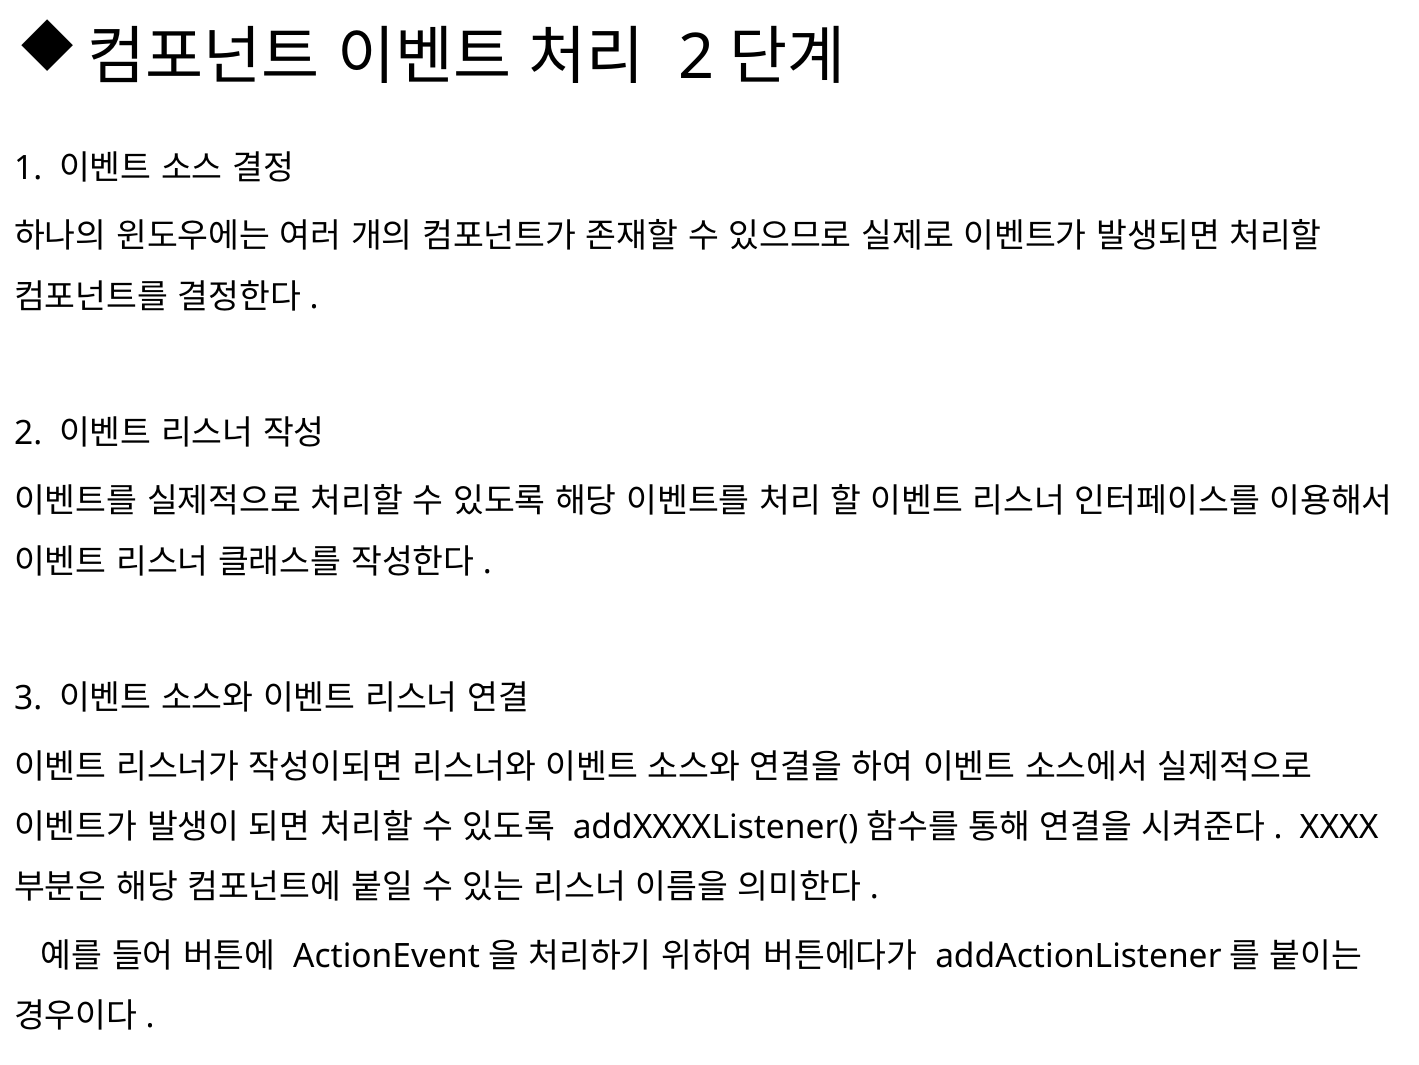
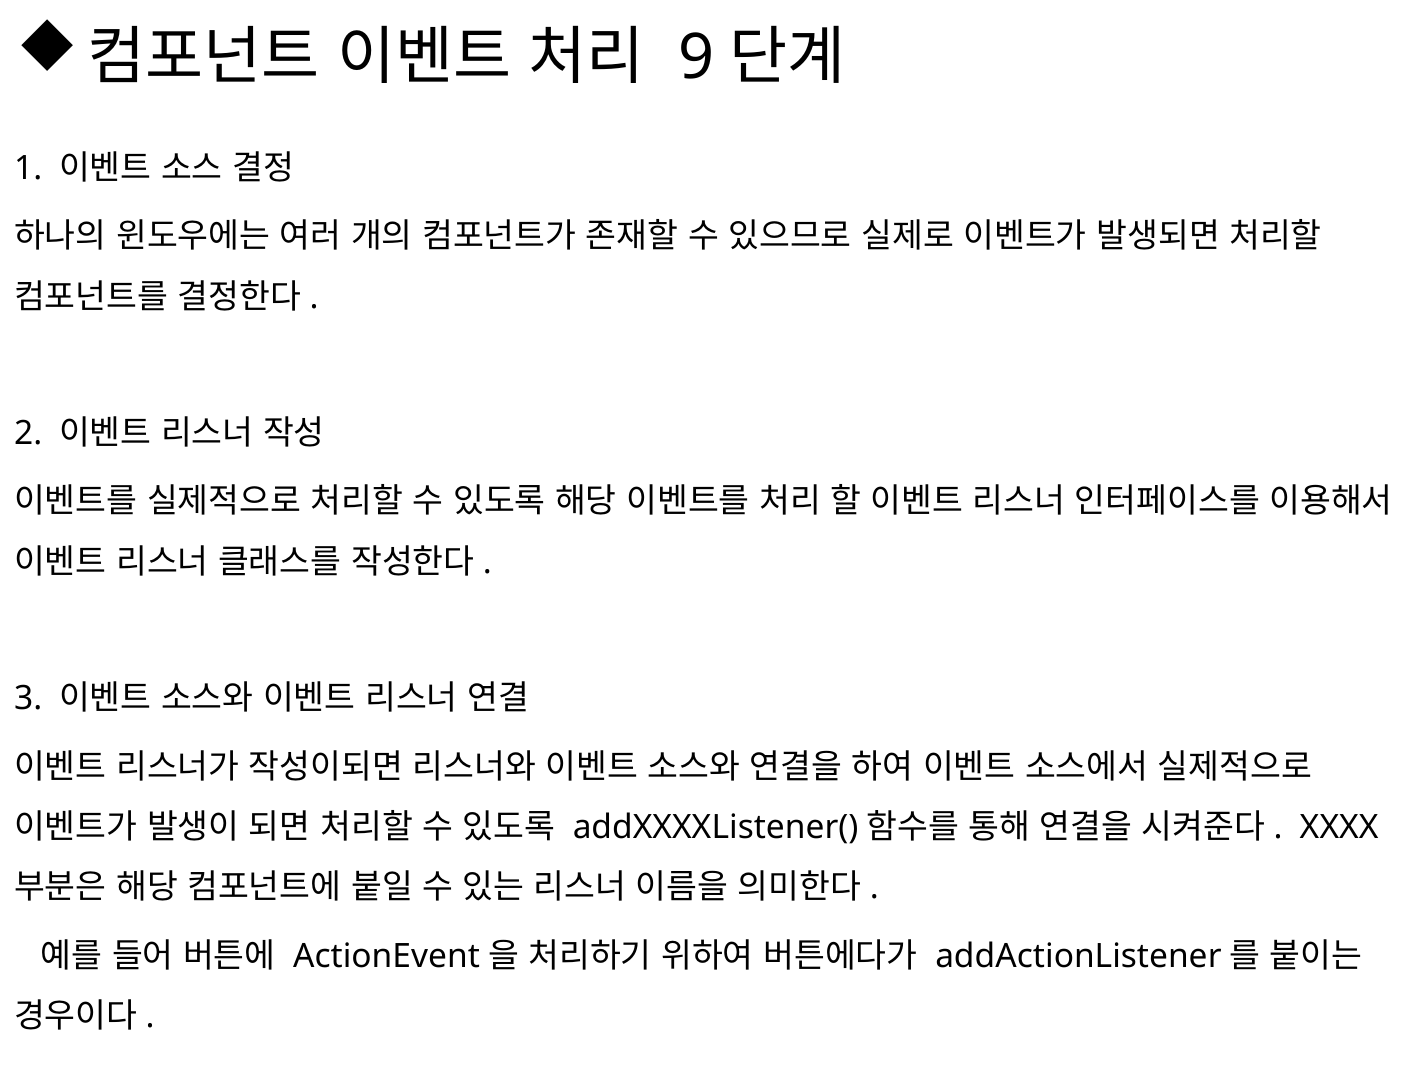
2: 2 -> 9 (696, 58)
